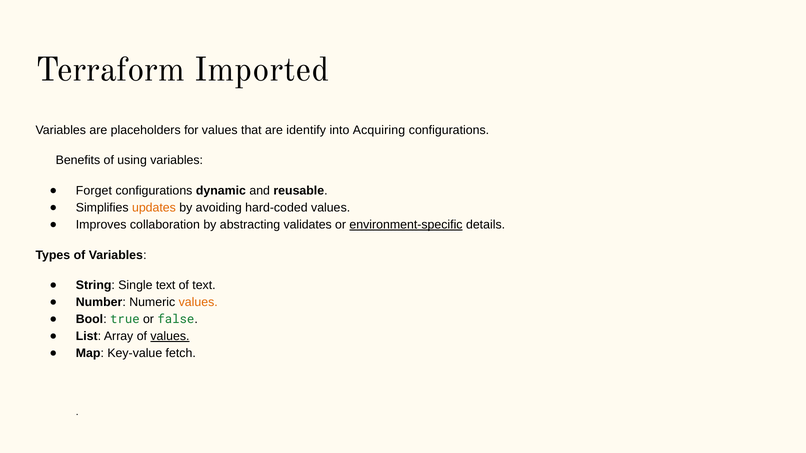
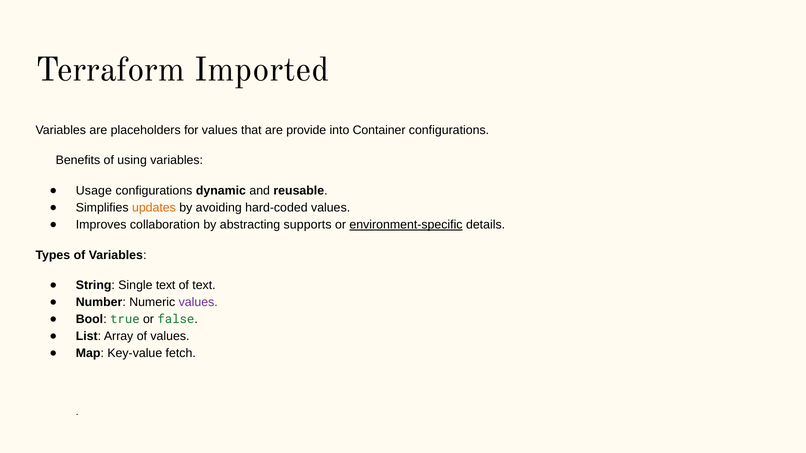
identify: identify -> provide (306, 130)
Acquiring: Acquiring -> Container (379, 130)
Forget: Forget -> Usage (94, 191)
validates: validates -> supports (308, 225)
values colour: orange -> purple (198, 303)
values underline: present -> none (170, 337)
